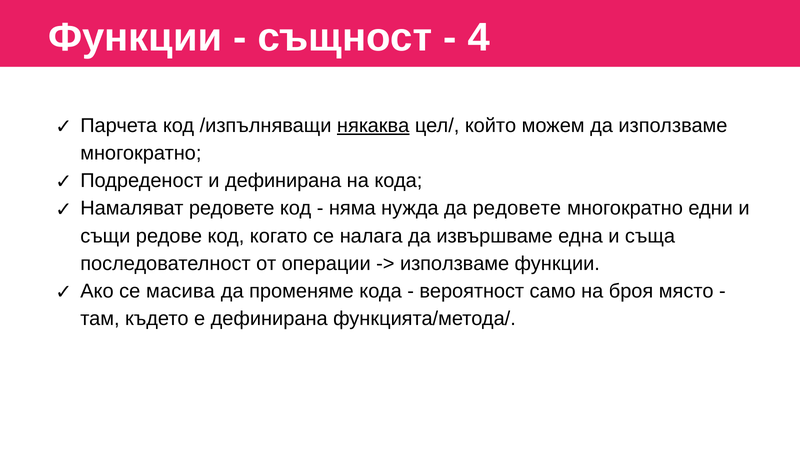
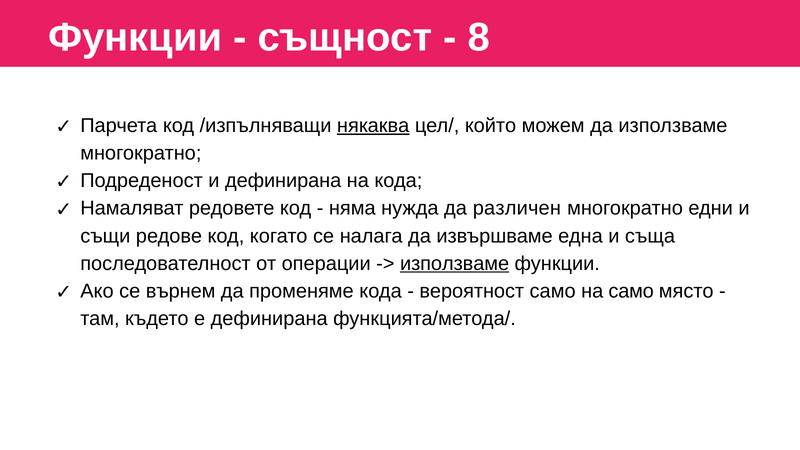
4: 4 -> 8 (479, 37)
да редовете: редовете -> различен (517, 208)
използваме underline: none -> present (455, 264)
масива: масива -> върнем (181, 291)
на броя: броя -> само (631, 291)
